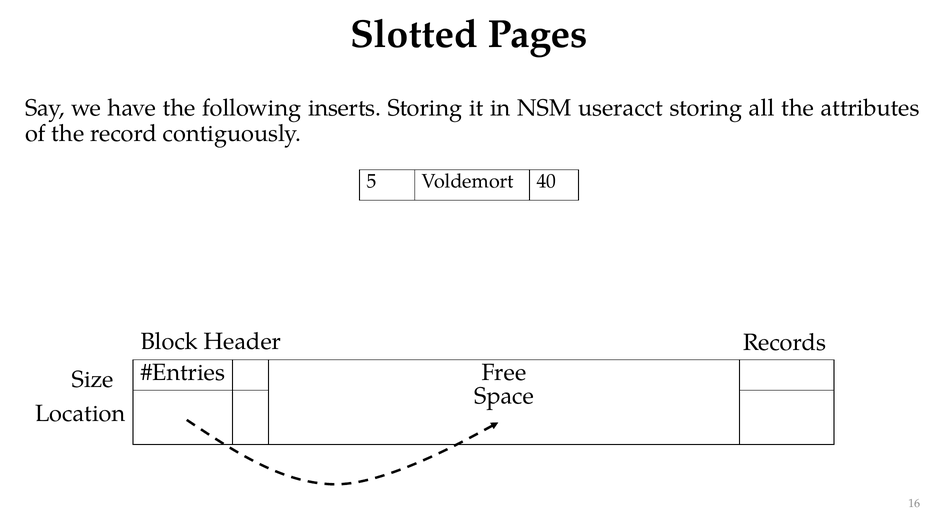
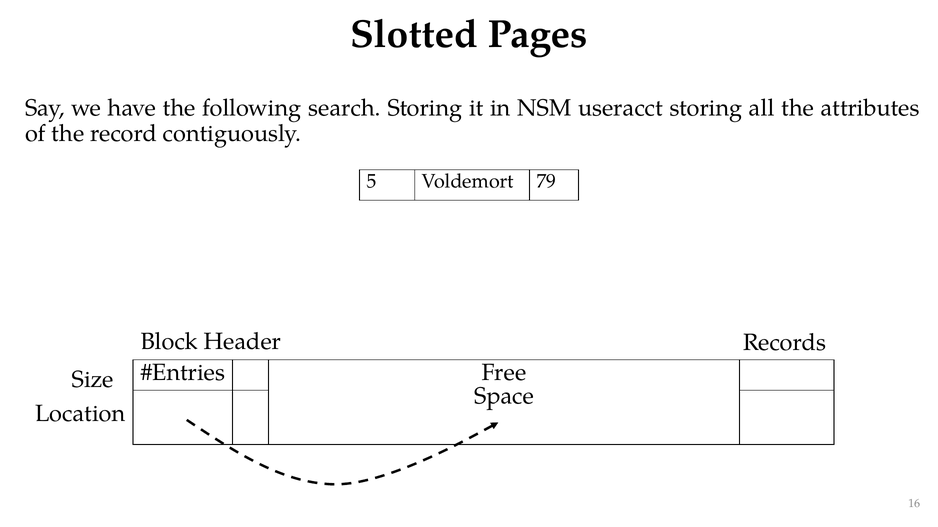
inserts: inserts -> search (344, 108)
40: 40 -> 79 (546, 181)
